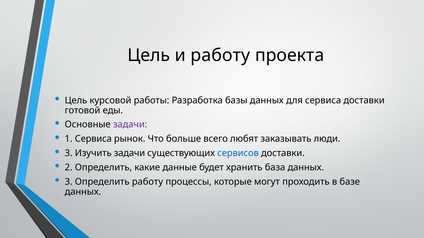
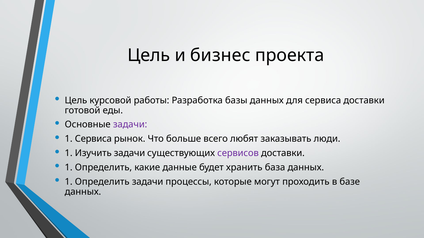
и работу: работу -> бизнес (220, 56)
3: 3 -> 1 (69, 153)
сервисов colour: blue -> purple (238, 153)
2: 2 -> 1 (69, 168)
3: 3 -> 1 (69, 182)
Определить работу: работу -> задачи (148, 182)
